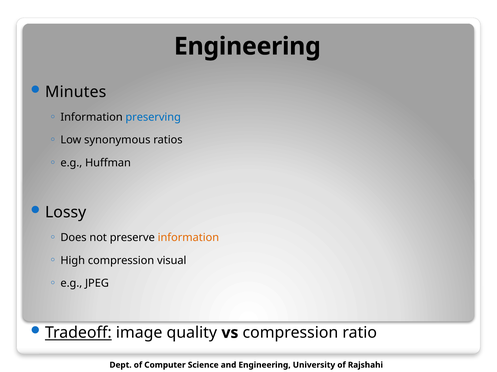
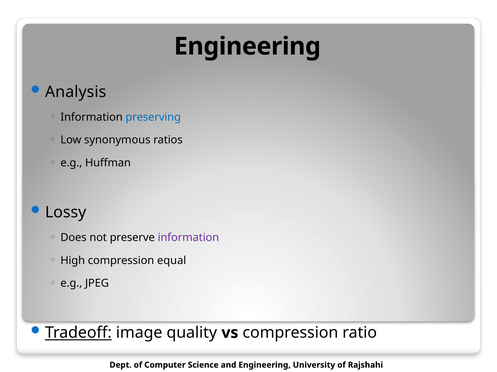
Minutes: Minutes -> Analysis (76, 92)
information colour: orange -> purple (188, 238)
visual: visual -> equal (172, 261)
